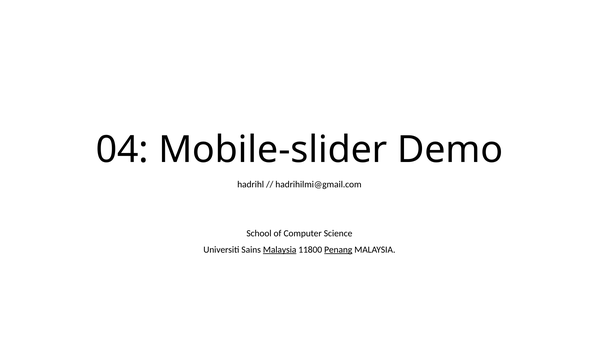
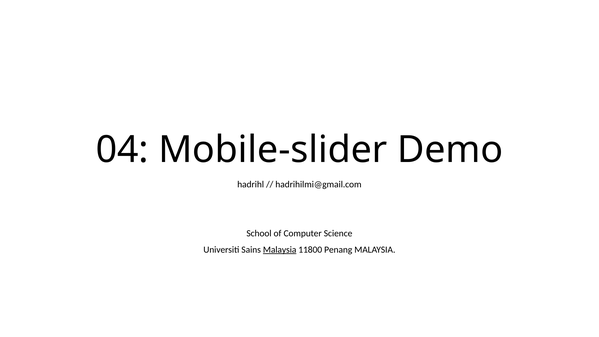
Penang underline: present -> none (338, 250)
